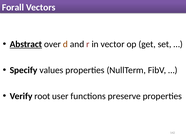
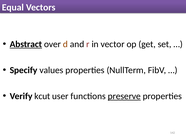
Forall: Forall -> Equal (13, 7)
root: root -> kcut (42, 96)
preserve underline: none -> present (124, 96)
